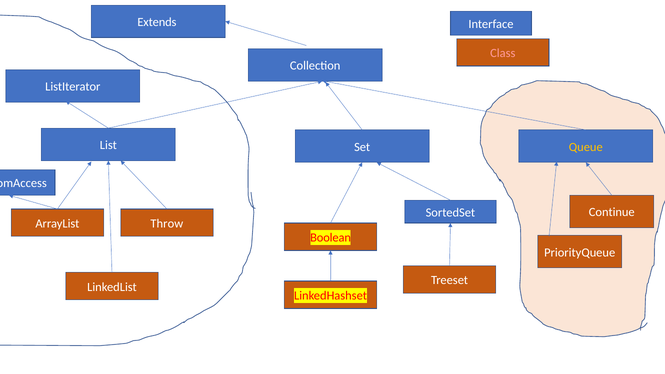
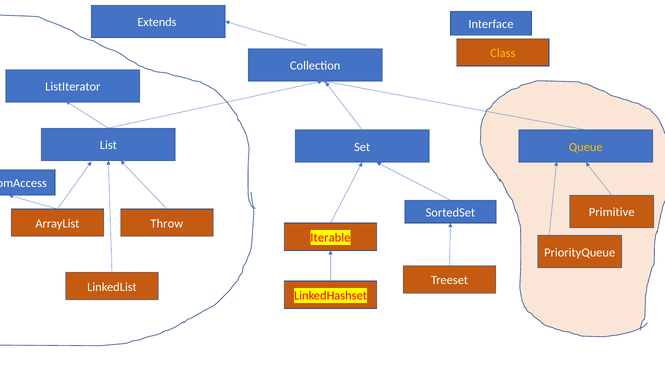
Class colour: pink -> yellow (503, 53)
Continue: Continue -> Primitive (612, 212)
Boolean: Boolean -> Iterable (330, 238)
